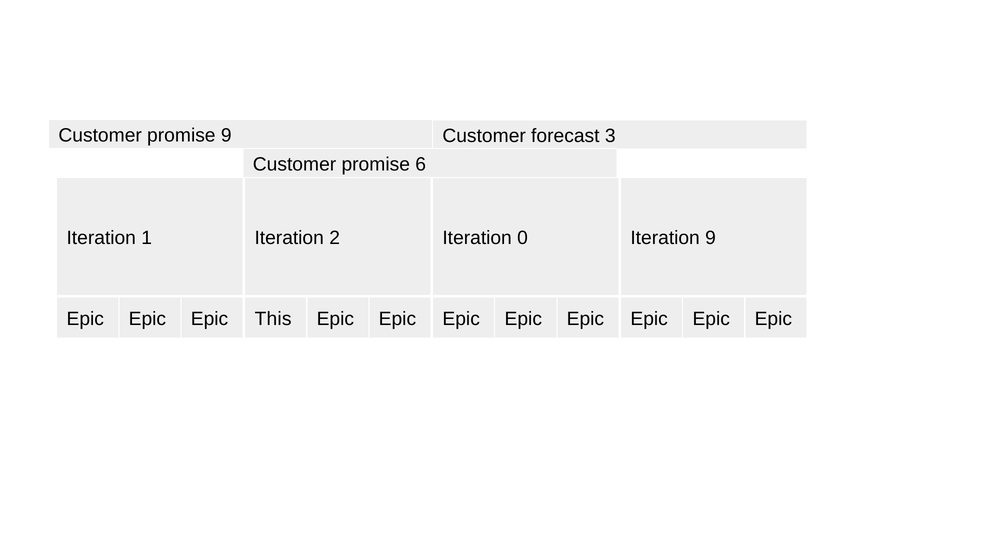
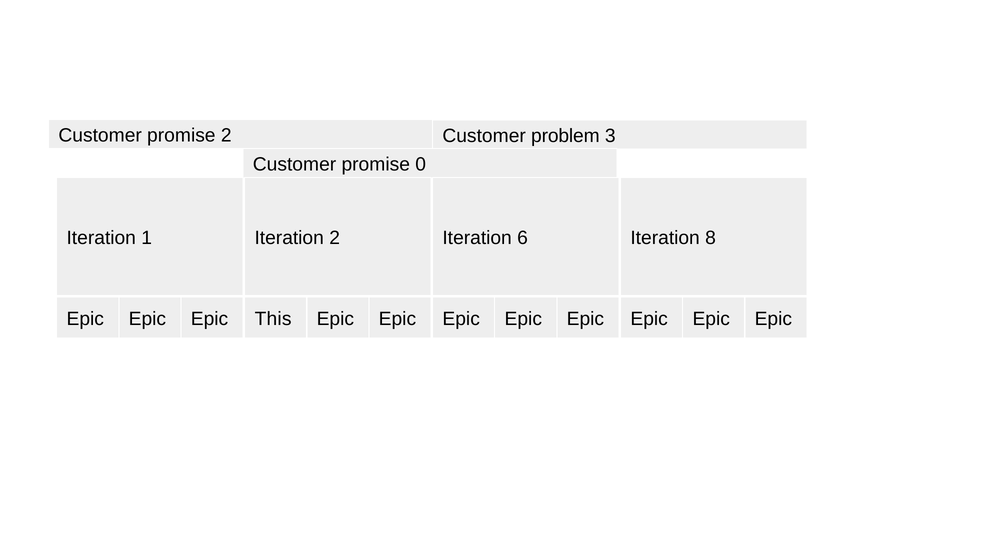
promise 9: 9 -> 2 (226, 135)
forecast: forecast -> problem (565, 136)
6: 6 -> 0 (421, 164)
0: 0 -> 6 (523, 238)
Iteration 9: 9 -> 8 (711, 238)
